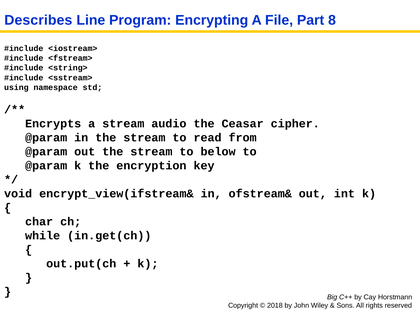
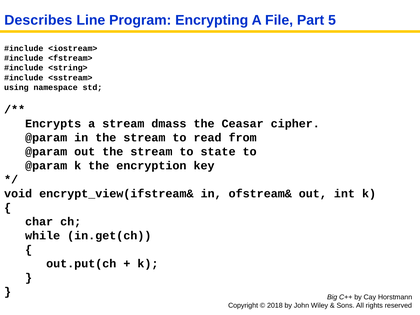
8: 8 -> 5 (332, 20)
audio: audio -> dmass (169, 124)
below: below -> state (218, 152)
